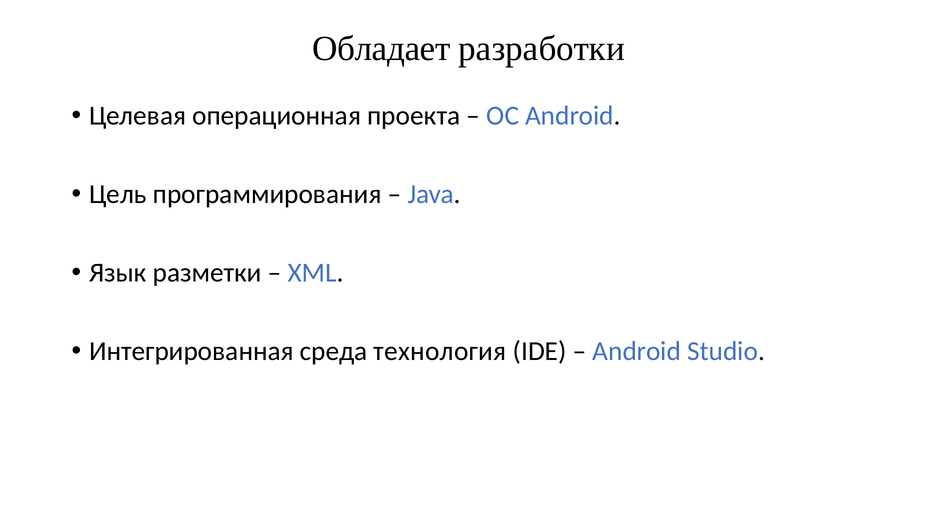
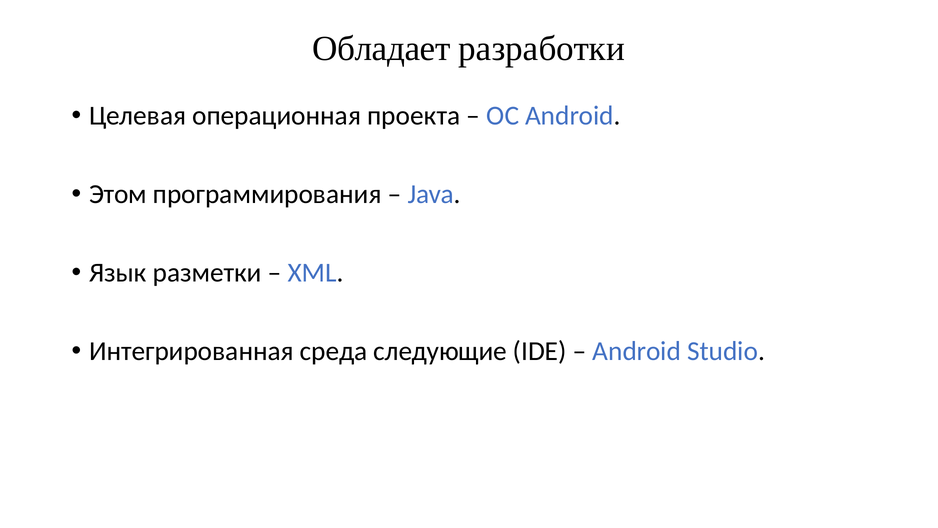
Цель: Цель -> Этом (118, 194)
технология: технология -> следующие (440, 351)
